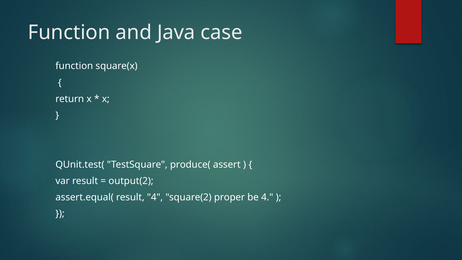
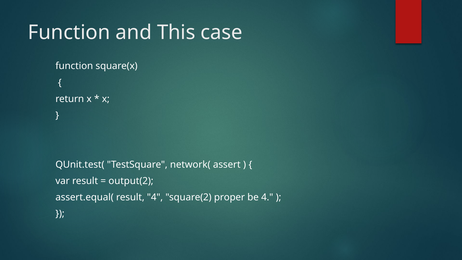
Java: Java -> This (176, 32)
produce(: produce( -> network( (190, 164)
